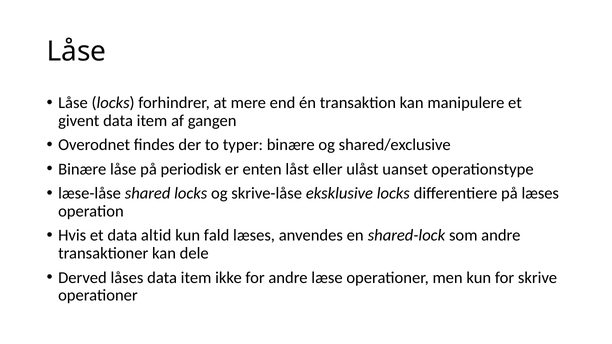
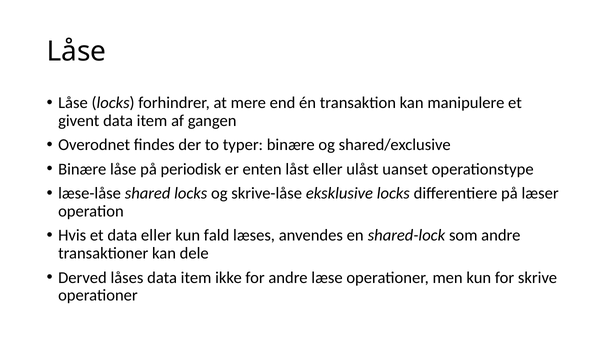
på læses: læses -> læser (540, 193)
data altid: altid -> eller (156, 236)
